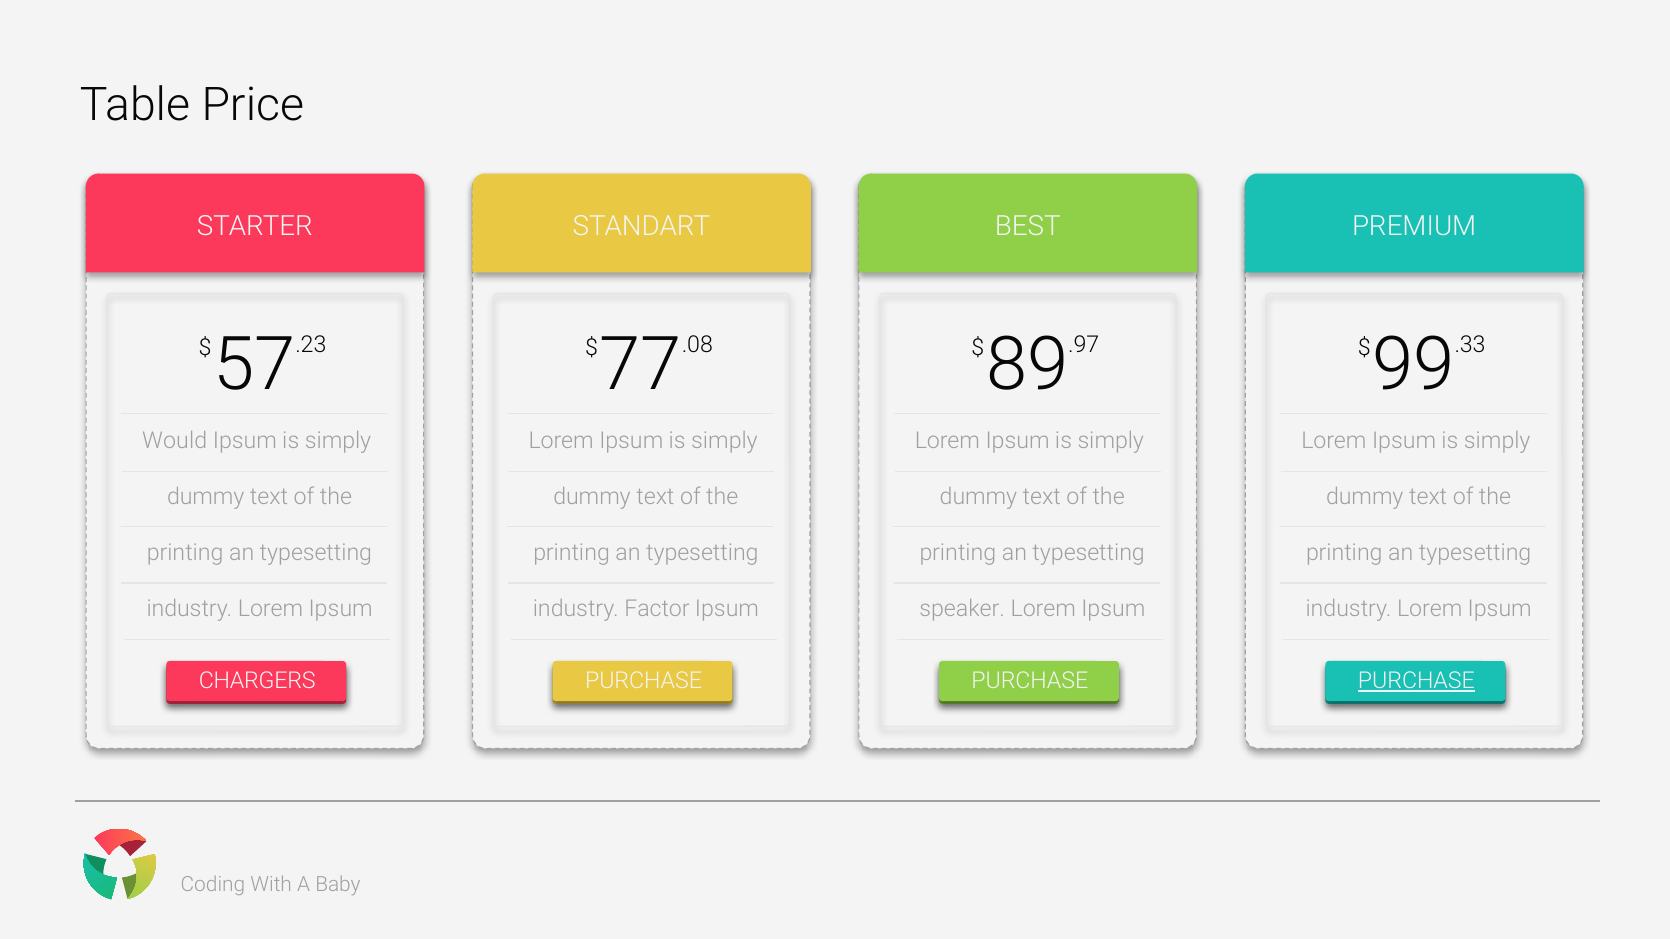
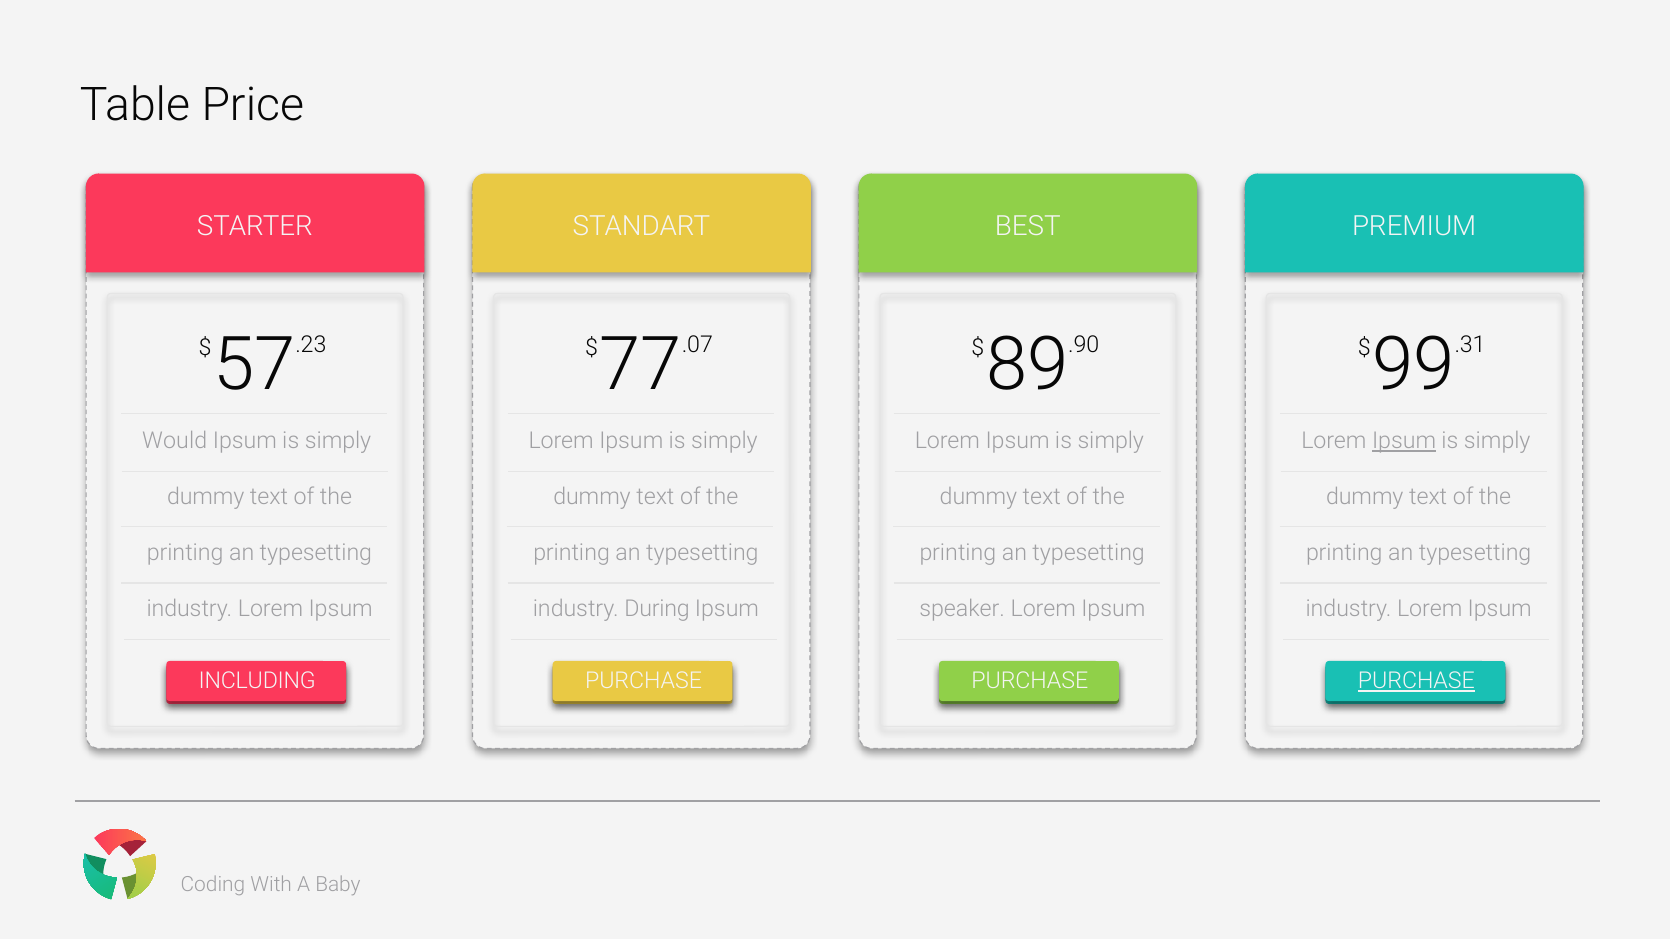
.08: .08 -> .07 (697, 345)
.97: .97 -> .90 (1084, 345)
.33: .33 -> .31 (1470, 345)
Ipsum underline: none -> present (1404, 441)
Factor: Factor -> During (657, 609)
CHARGERS: CHARGERS -> INCLUDING (257, 681)
